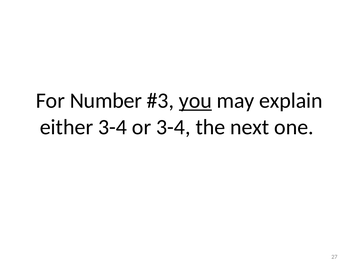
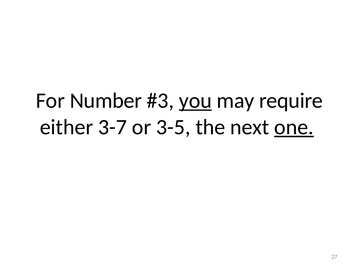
explain: explain -> require (291, 101)
either 3-4: 3-4 -> 3-7 (113, 127)
or 3-4: 3-4 -> 3-5 (173, 127)
one underline: none -> present (294, 127)
